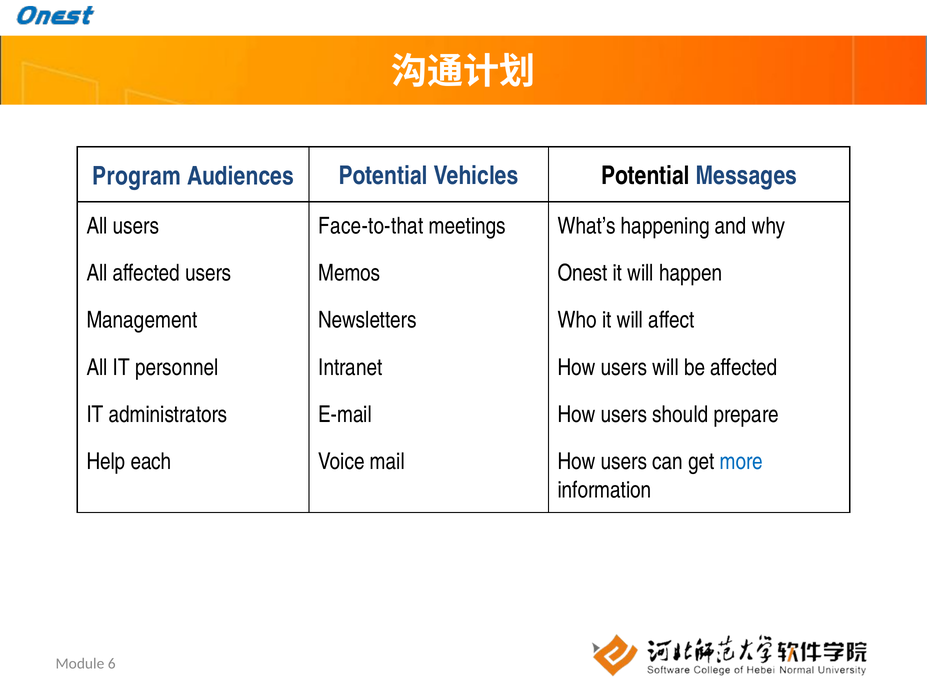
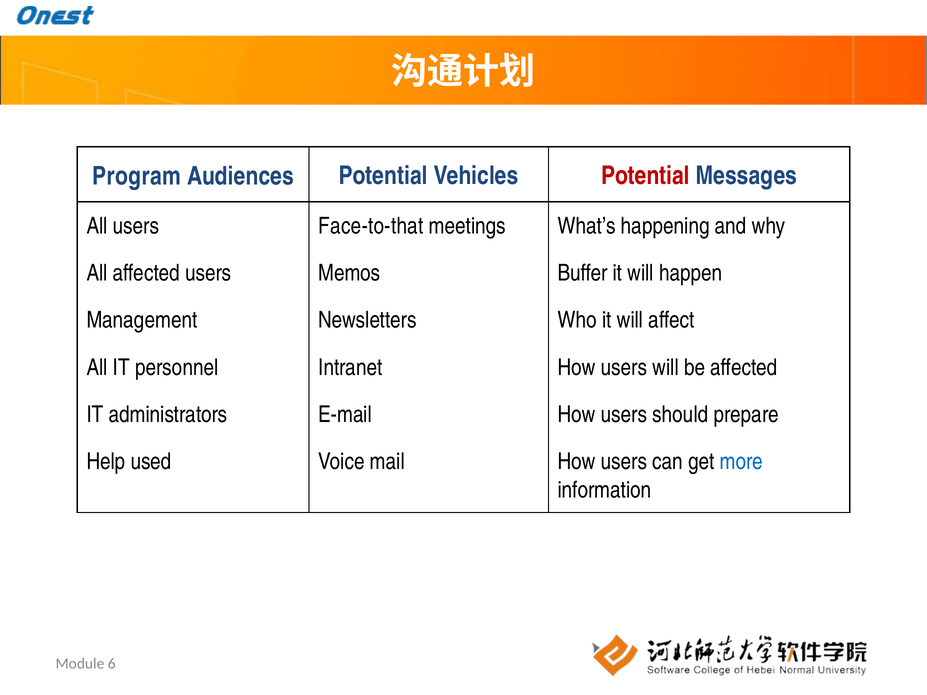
Potential colour: black -> red (645, 176)
Onest: Onest -> Buffer (583, 273)
each: each -> used (151, 462)
